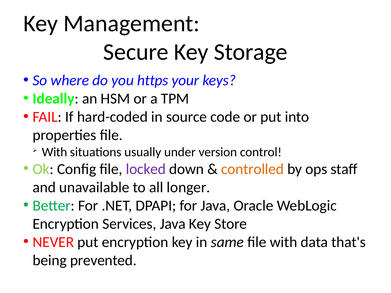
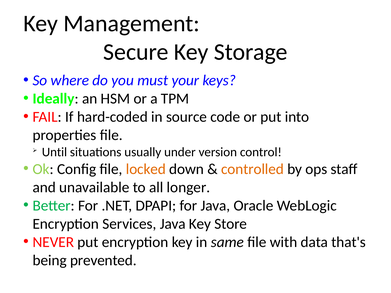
https: https -> must (153, 81)
With: With -> Until (54, 152)
locked colour: purple -> orange (146, 169)
